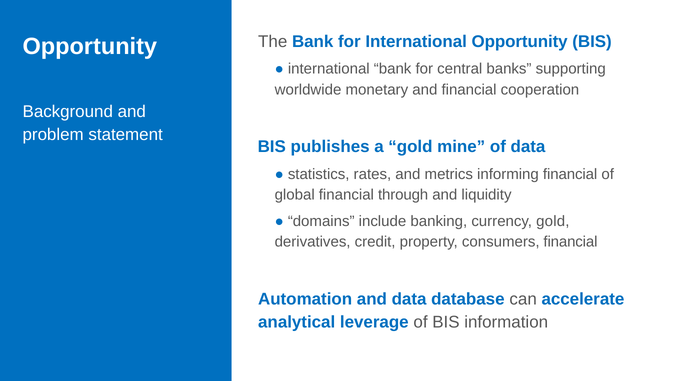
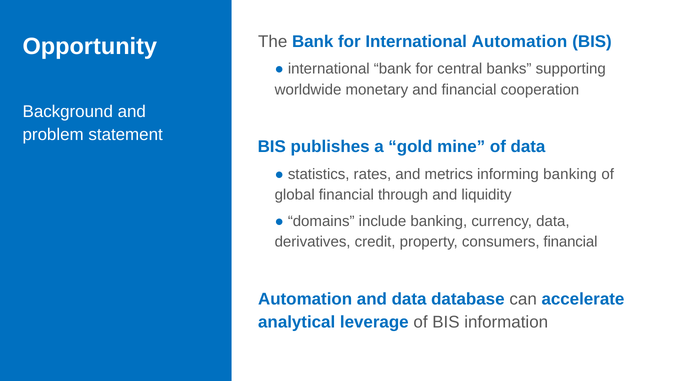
International Opportunity: Opportunity -> Automation (519, 42)
informing financial: financial -> banking (570, 174)
currency gold: gold -> data (553, 221)
